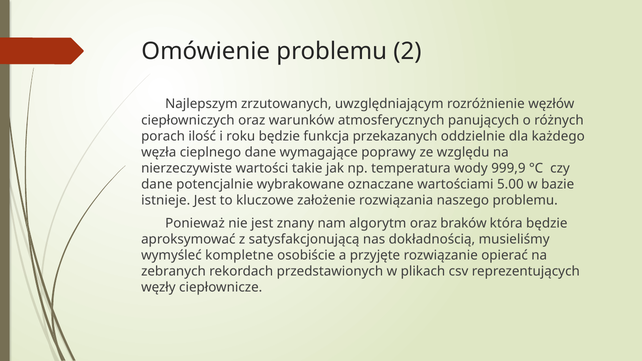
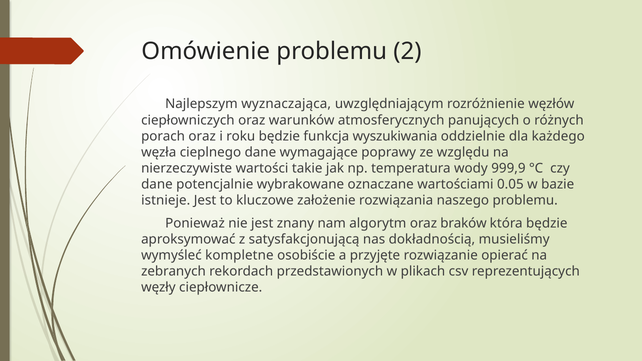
zrzutowanych: zrzutowanych -> wyznaczająca (286, 104)
porach ilość: ilość -> oraz (202, 136)
przekazanych: przekazanych -> wyszukiwania (395, 136)
5.00: 5.00 -> 0.05 (510, 185)
